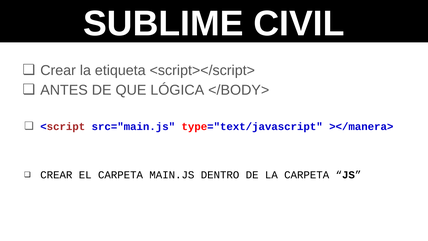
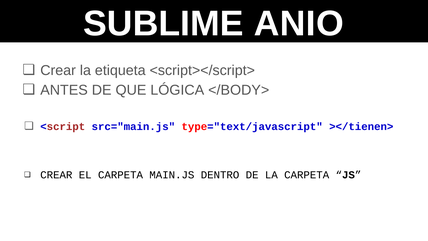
CIVIL: CIVIL -> ANIO (299, 24)
></manera>: ></manera> -> ></tienen> (361, 126)
